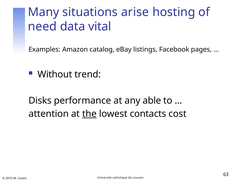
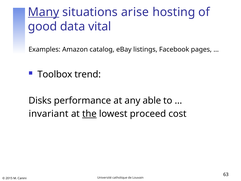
Many underline: none -> present (44, 12)
need: need -> good (42, 27)
Without: Without -> Toolbox (55, 74)
attention: attention -> invariant (49, 114)
contacts: contacts -> proceed (148, 114)
